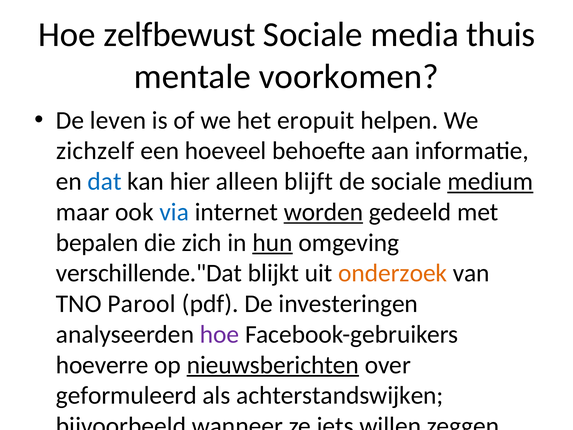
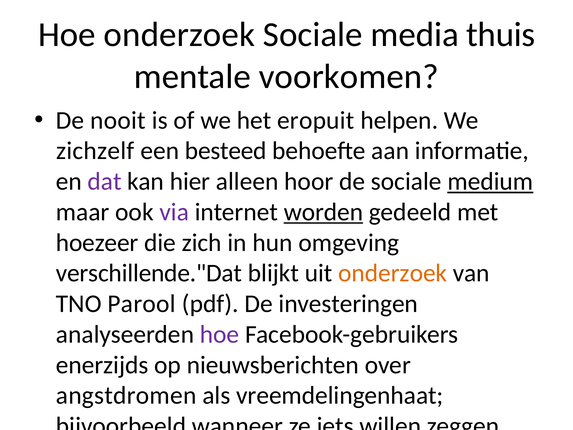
Hoe zelfbewust: zelfbewust -> onderzoek (179, 34)
leven: leven -> nooit (118, 120)
een hoeveel: hoeveel -> besteed (226, 151)
dat colour: blue -> purple (105, 181)
blijft: blijft -> hoor (309, 181)
via colour: blue -> purple (174, 212)
bepalen: bepalen -> hoezeer (97, 242)
hun underline: present -> none (273, 242)
hoeverre: hoeverre -> enerzijds (102, 365)
nieuwsberichten underline: present -> none (273, 365)
geformuleerd: geformuleerd -> angstdromen (126, 395)
achterstandswijken: achterstandswijken -> vreemdelingenhaat (340, 395)
